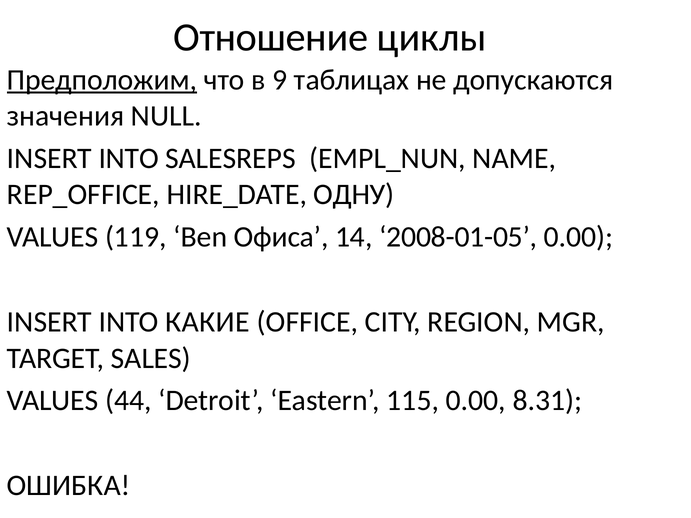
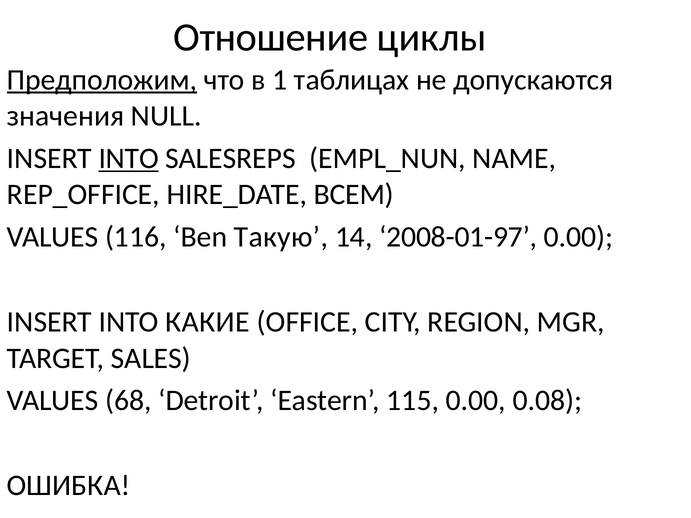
9: 9 -> 1 (280, 80)
INTO underline: none -> present (129, 158)
ОДНУ: ОДНУ -> ВСЕМ (354, 195)
119: 119 -> 116 (136, 237)
Офиса: Офиса -> Такую (281, 237)
2008-01-05: 2008-01-05 -> 2008-01-97 (458, 237)
44: 44 -> 68 (128, 401)
8.31: 8.31 -> 0.08 (547, 401)
